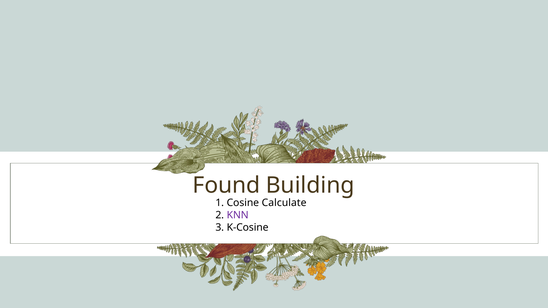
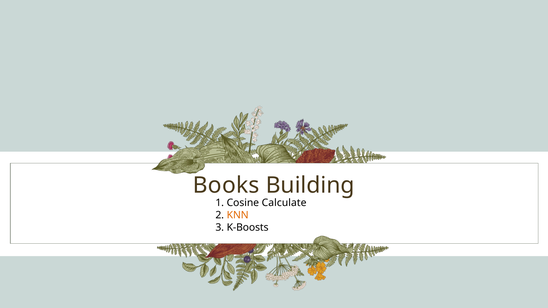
Found: Found -> Books (226, 185)
KNN colour: purple -> orange (238, 215)
K-Cosine: K-Cosine -> K-Boosts (248, 228)
